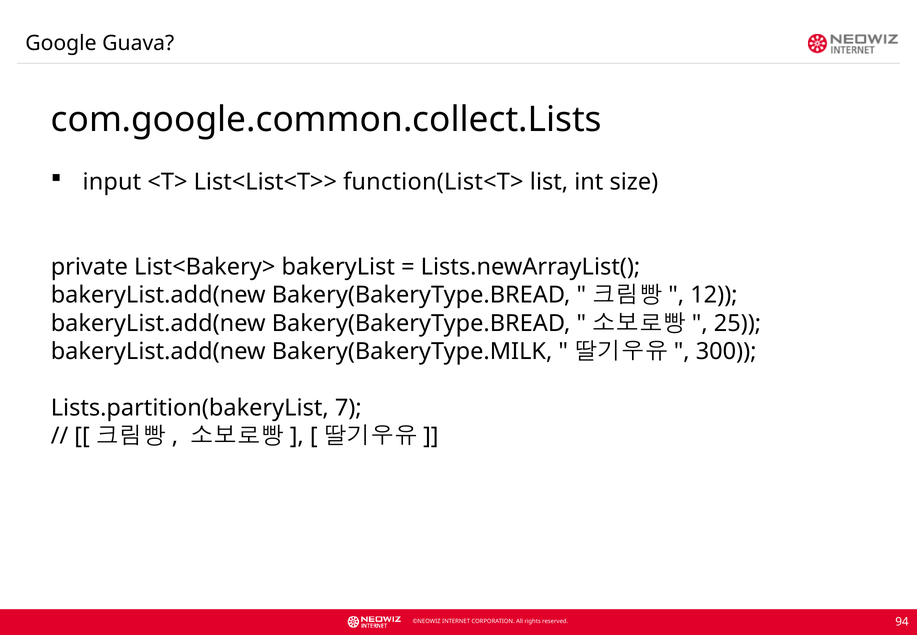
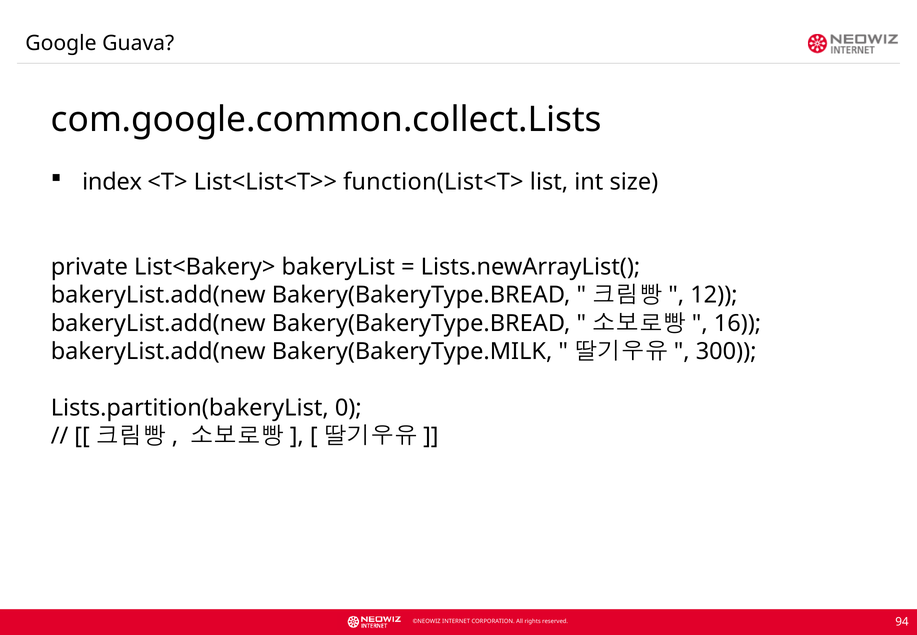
input: input -> index (112, 182)
25: 25 -> 16 (737, 323)
7: 7 -> 0 (348, 408)
